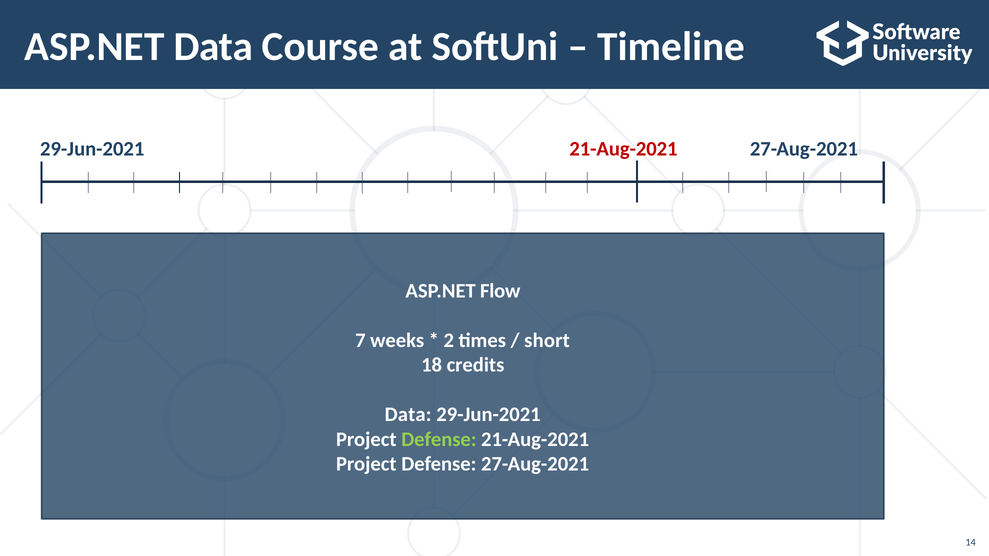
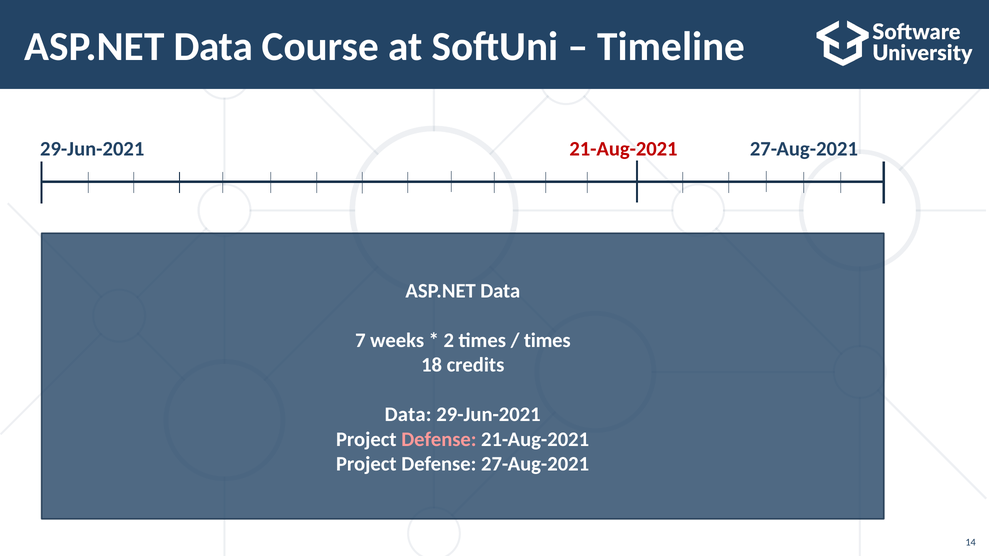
Flow: Flow -> Data (500, 291)
short: short -> times (547, 341)
Defense colour: light green -> pink (439, 440)
